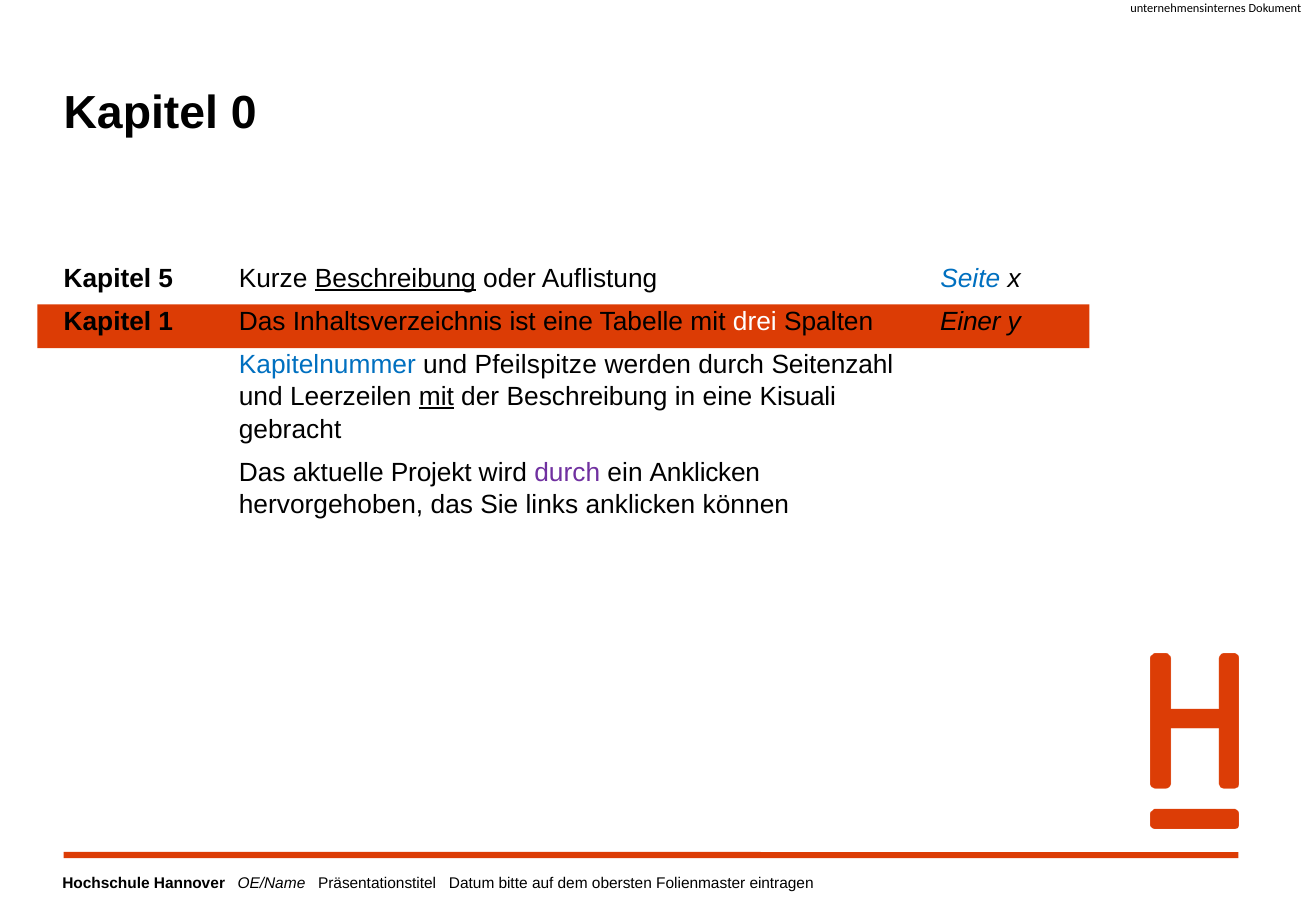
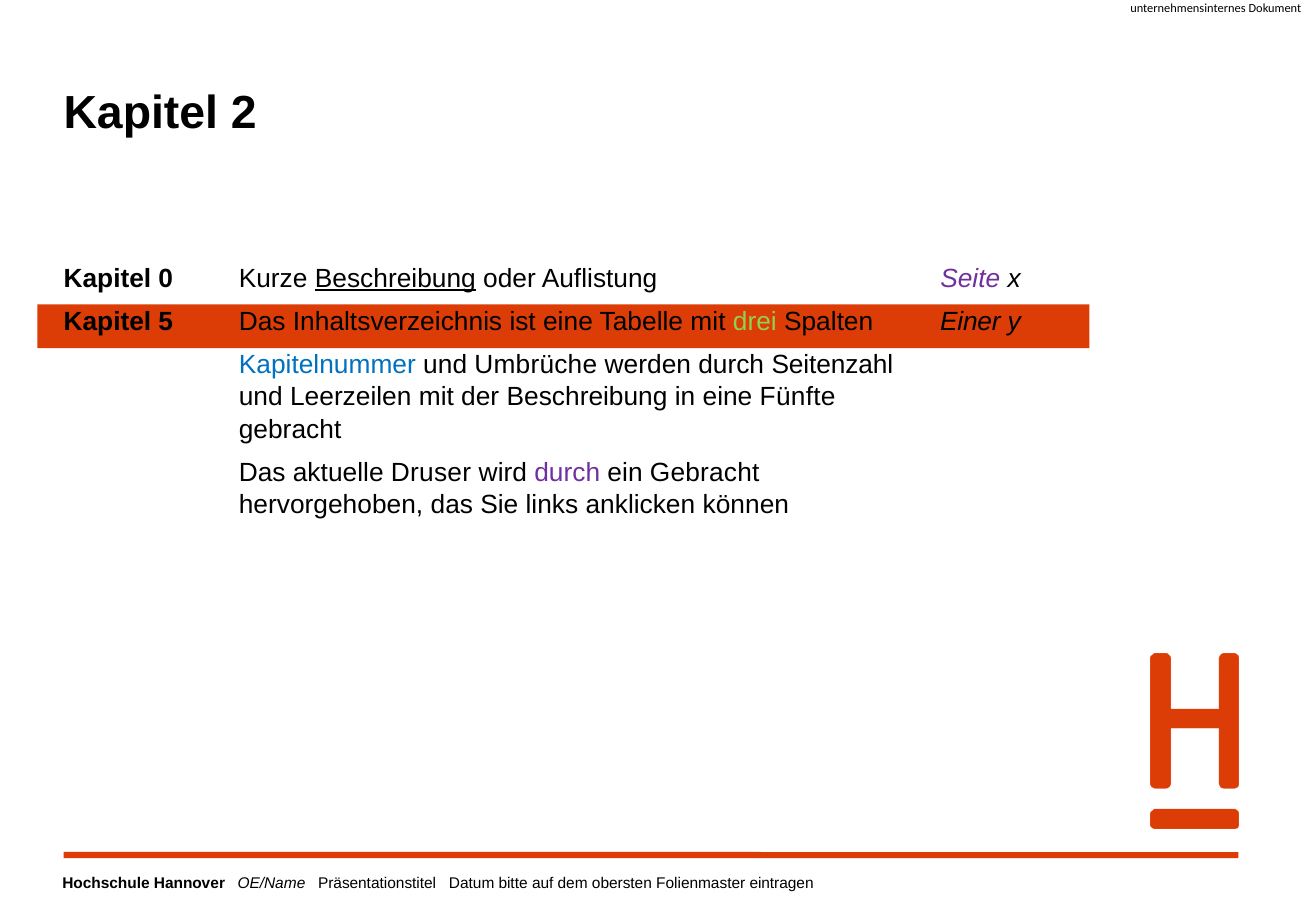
0: 0 -> 2 (244, 113)
5: 5 -> 0 (166, 279)
Seite colour: blue -> purple (970, 279)
1: 1 -> 5 (166, 322)
drei colour: white -> light green (755, 322)
Pfeilspitze: Pfeilspitze -> Umbrüche (536, 364)
mit underline: present -> none (436, 397)
Kisuali: Kisuali -> Fünfte (798, 397)
Projekt: Projekt -> Druser (431, 472)
ein Anklicken: Anklicken -> Gebracht (705, 472)
